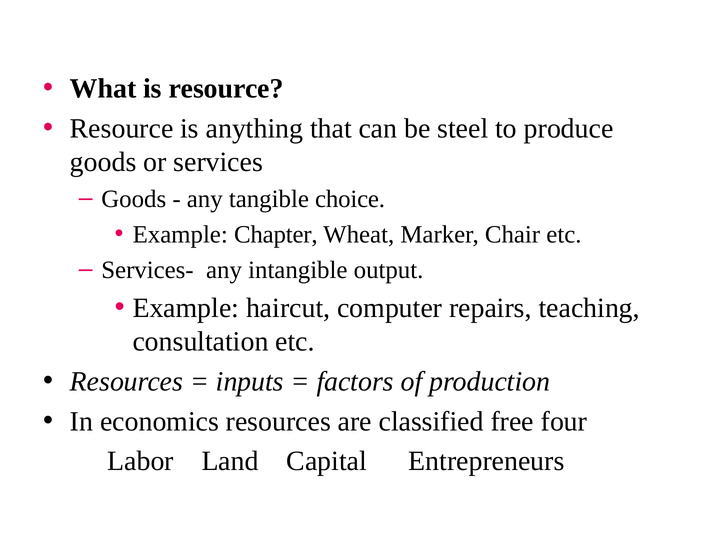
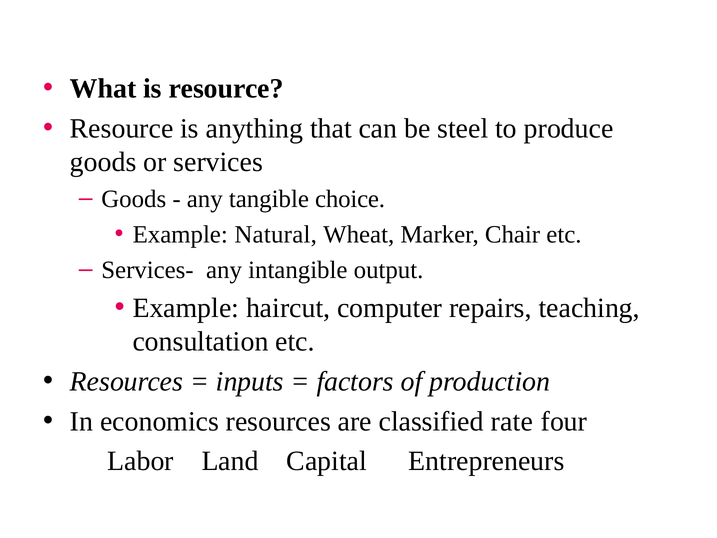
Chapter: Chapter -> Natural (276, 234)
free: free -> rate (512, 421)
